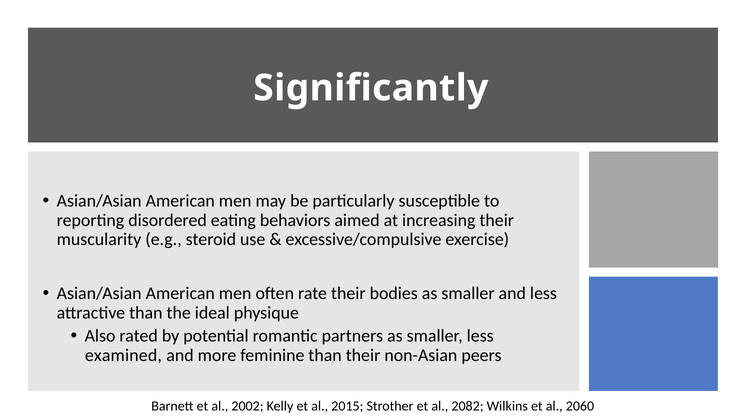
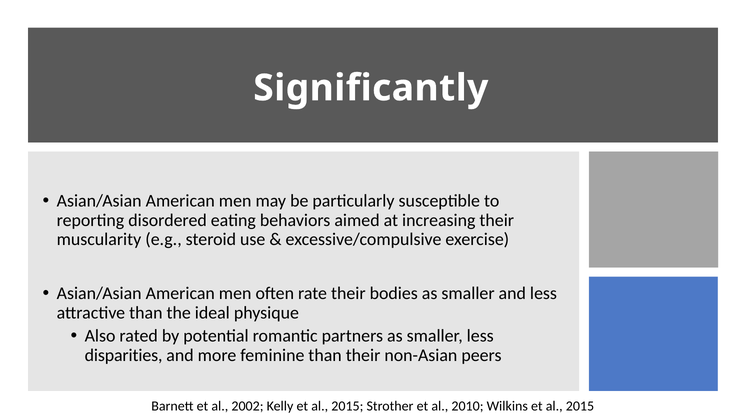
examined: examined -> disparities (124, 356)
2082: 2082 -> 2010 (467, 407)
Wilkins et al 2060: 2060 -> 2015 (580, 407)
